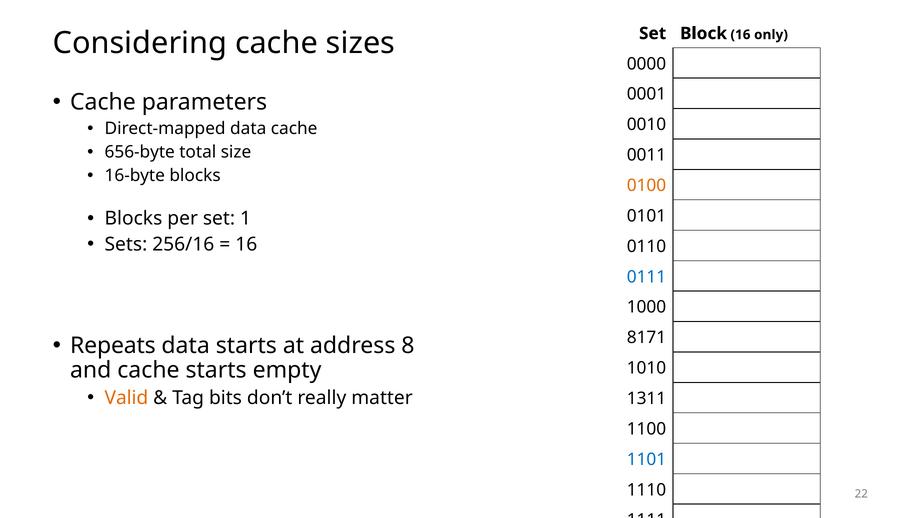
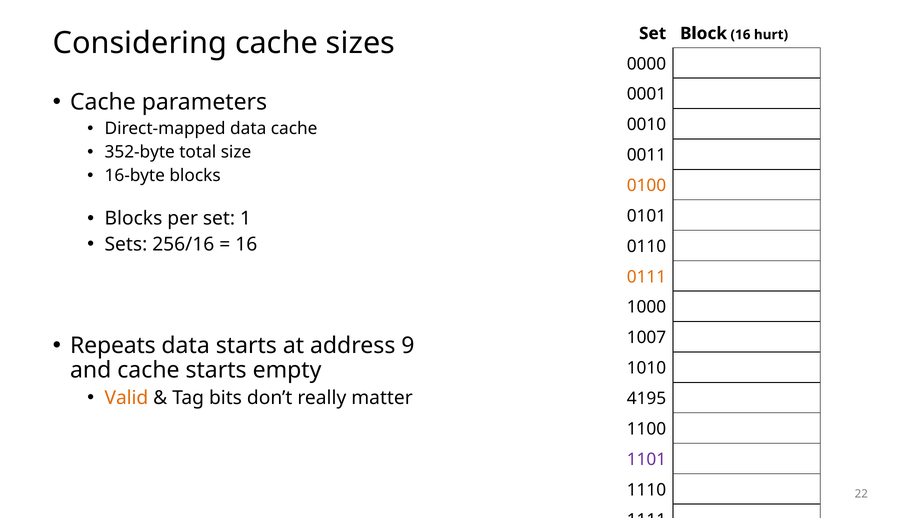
only: only -> hurt (771, 35)
656-byte: 656-byte -> 352-byte (140, 152)
0111 colour: blue -> orange (647, 277)
8171: 8171 -> 1007 (647, 338)
8: 8 -> 9 (408, 345)
1311: 1311 -> 4195 (647, 399)
1101 colour: blue -> purple (647, 459)
